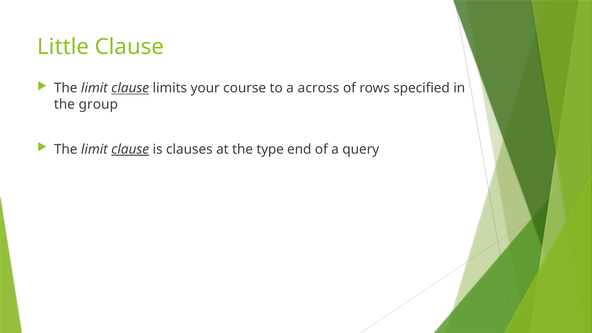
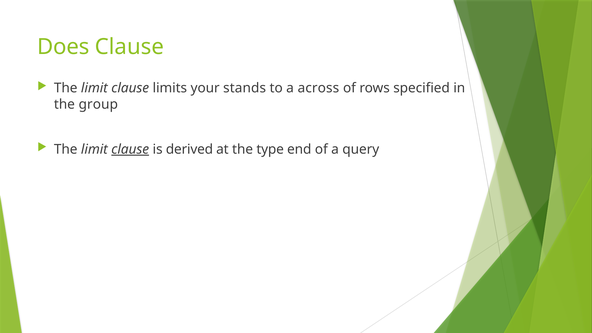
Little: Little -> Does (63, 47)
clause underline: present -> none (130, 88)
course: course -> stands (245, 88)
clauses: clauses -> derived (189, 149)
